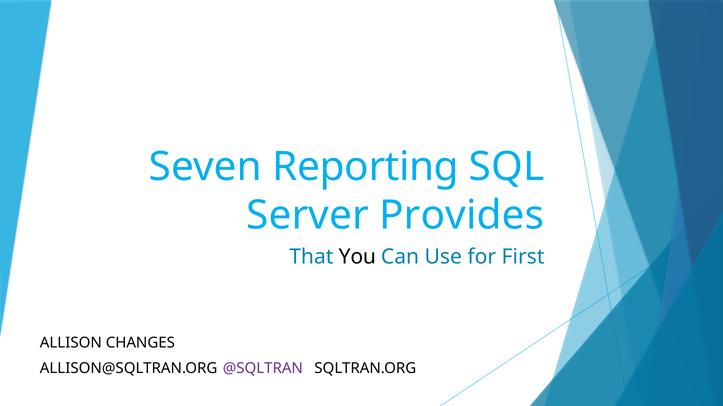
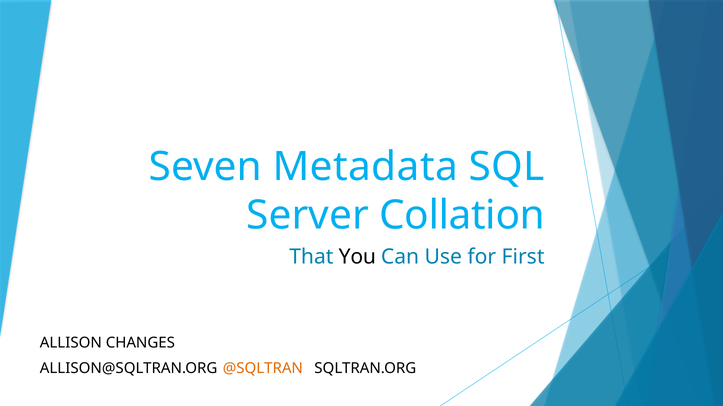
Reporting: Reporting -> Metadata (365, 167)
Provides: Provides -> Collation (462, 216)
@SQLTRAN colour: purple -> orange (263, 369)
